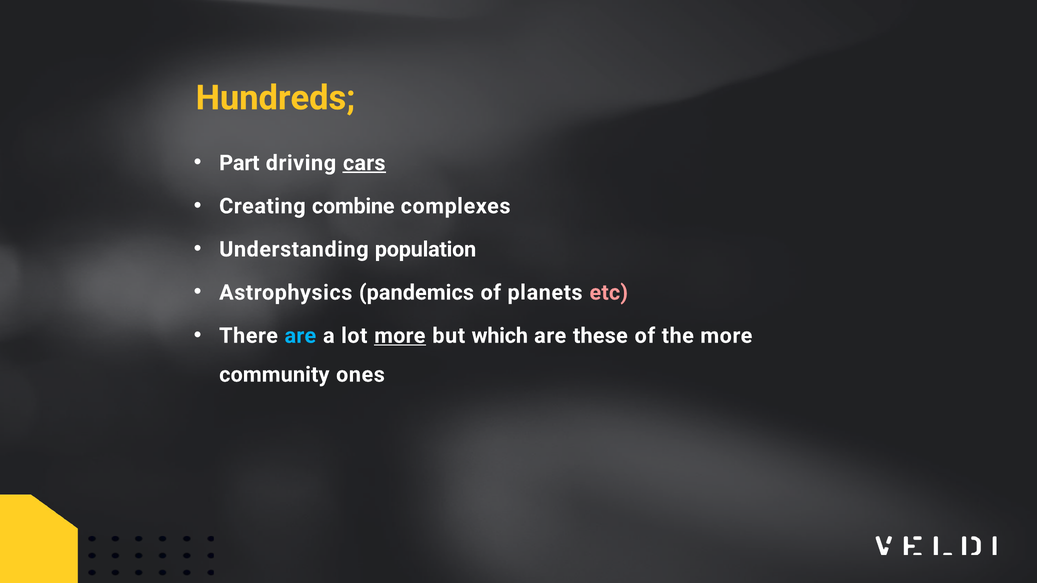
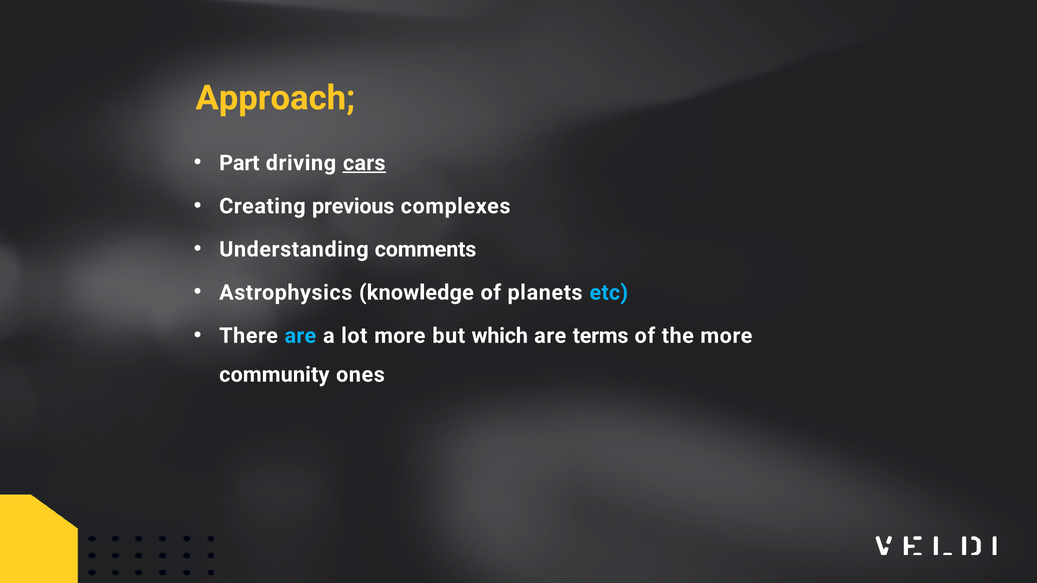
Hundreds: Hundreds -> Approach (275, 98)
combine: combine -> previous (353, 206)
population: population -> comments (426, 249)
pandemics: pandemics -> knowledge (416, 293)
etc colour: pink -> light blue (609, 293)
more underline: present -> none (400, 336)
these: these -> terms (601, 336)
